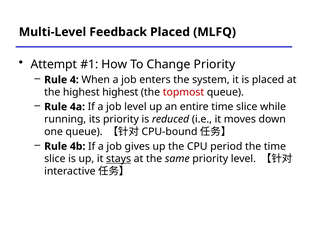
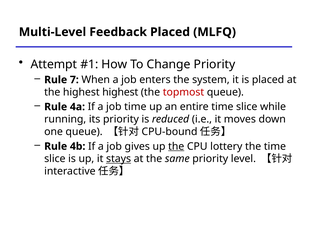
4: 4 -> 7 (74, 80)
job level: level -> time (135, 107)
the underline: none -> present (176, 147)
period: period -> lottery (226, 147)
